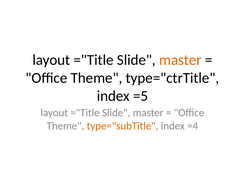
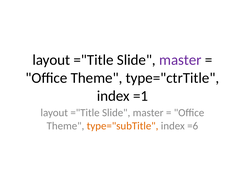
master colour: orange -> purple (180, 60)
=5: =5 -> =1 (141, 96)
=4: =4 -> =6 (193, 126)
